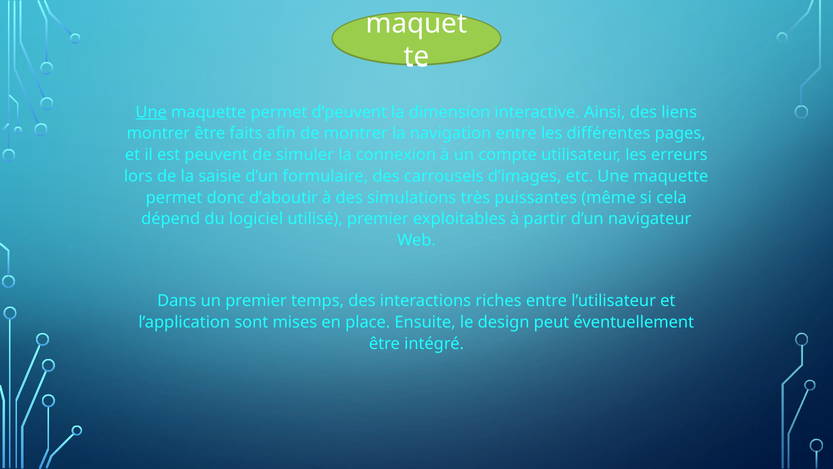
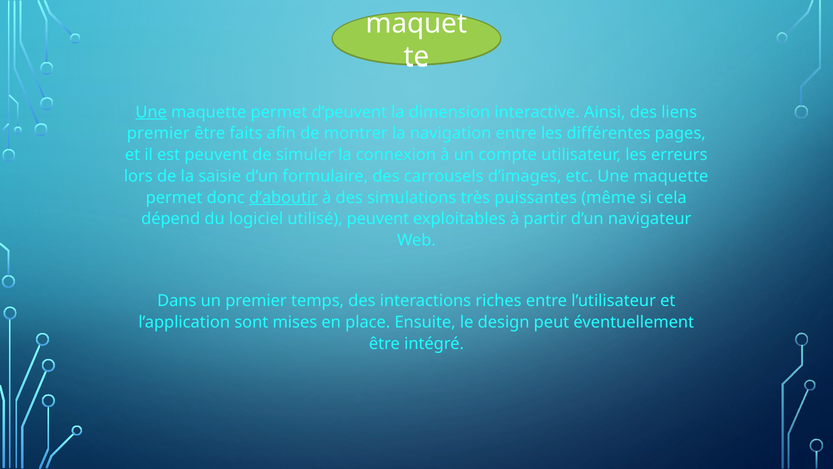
montrer: montrer -> premier (158, 133)
d’aboutir underline: none -> present (283, 197)
utilisé premier: premier -> peuvent (378, 219)
